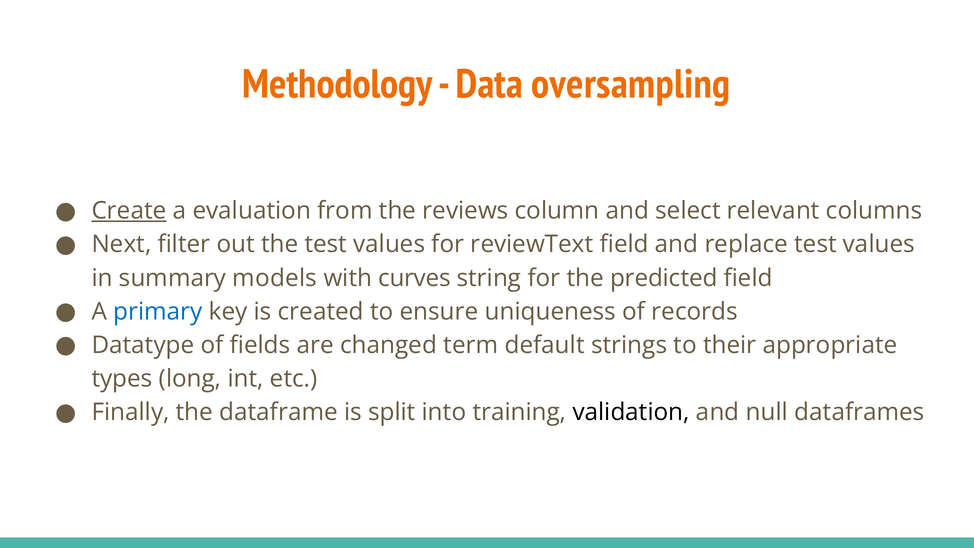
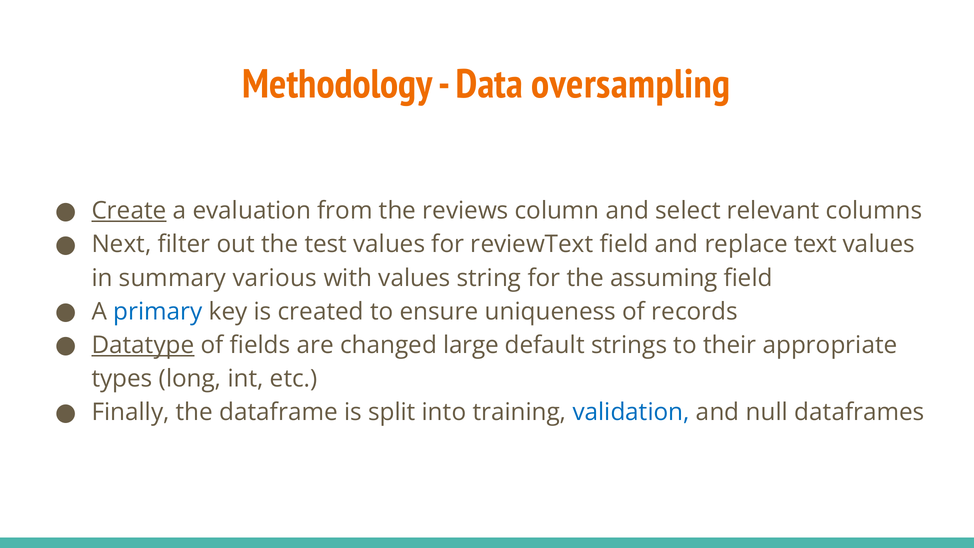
replace test: test -> text (816, 244)
models: models -> various (275, 278)
with curves: curves -> values (414, 278)
predicted: predicted -> assuming (664, 278)
Datatype underline: none -> present (143, 345)
term: term -> large (471, 345)
validation colour: black -> blue (631, 412)
